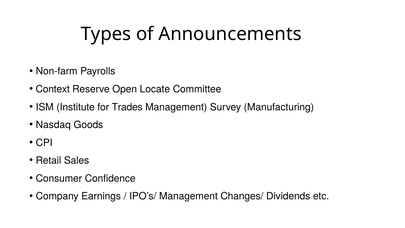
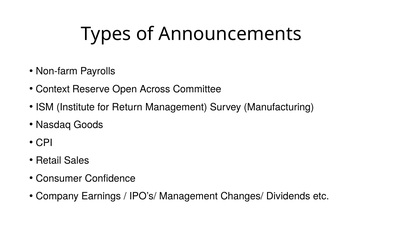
Locate: Locate -> Across (155, 89)
Trades: Trades -> Return (127, 107)
